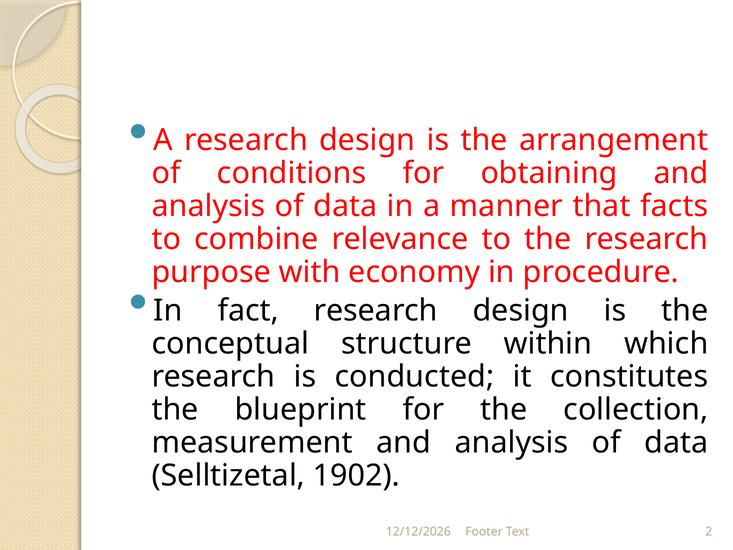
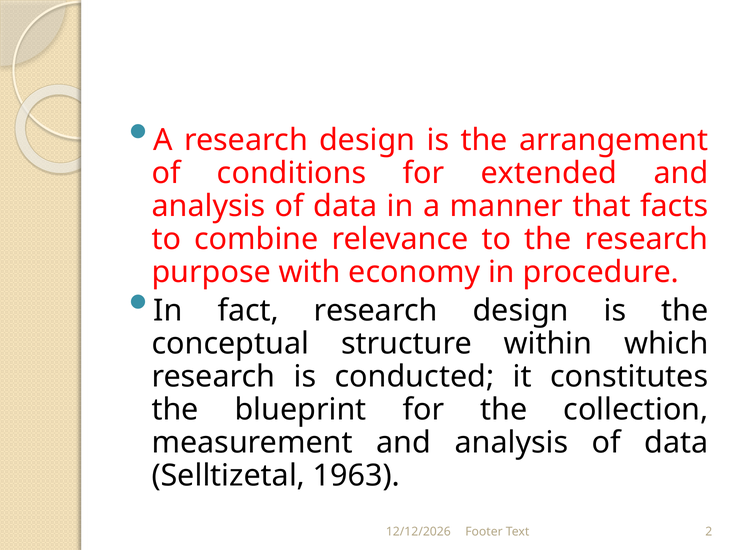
obtaining: obtaining -> extended (549, 173)
1902: 1902 -> 1963 (357, 475)
